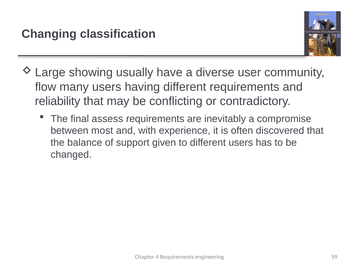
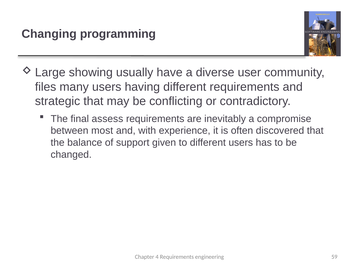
classification: classification -> programming (118, 34)
flow: flow -> files (46, 87)
reliability: reliability -> strategic (58, 101)
